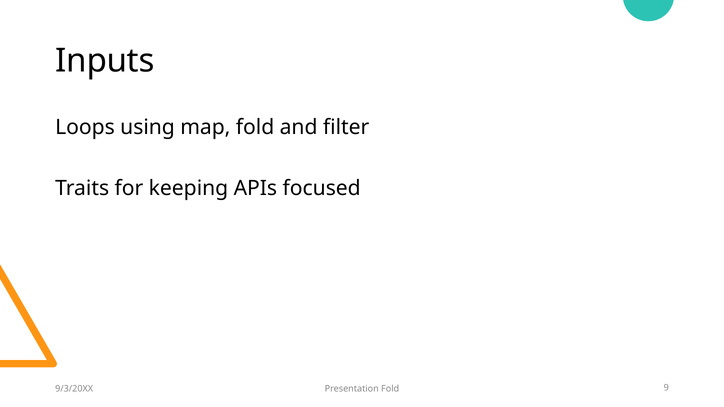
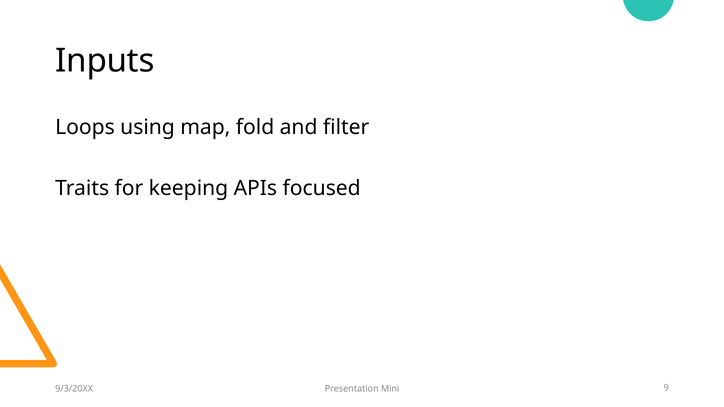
Presentation Fold: Fold -> Mini (390, 389)
